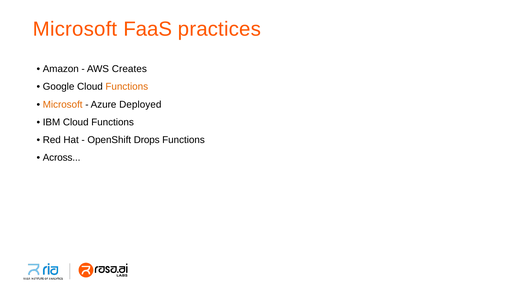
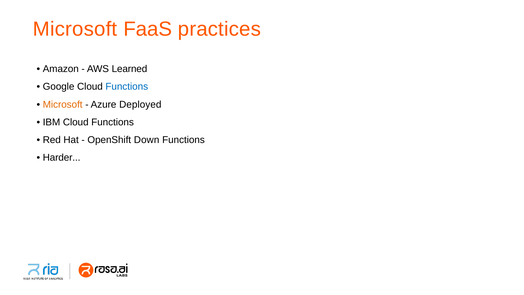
Creates: Creates -> Learned (129, 69)
Functions colour: orange -> blue (127, 87)
Drops: Drops -> Down (147, 140)
Across: Across -> Harder (62, 157)
